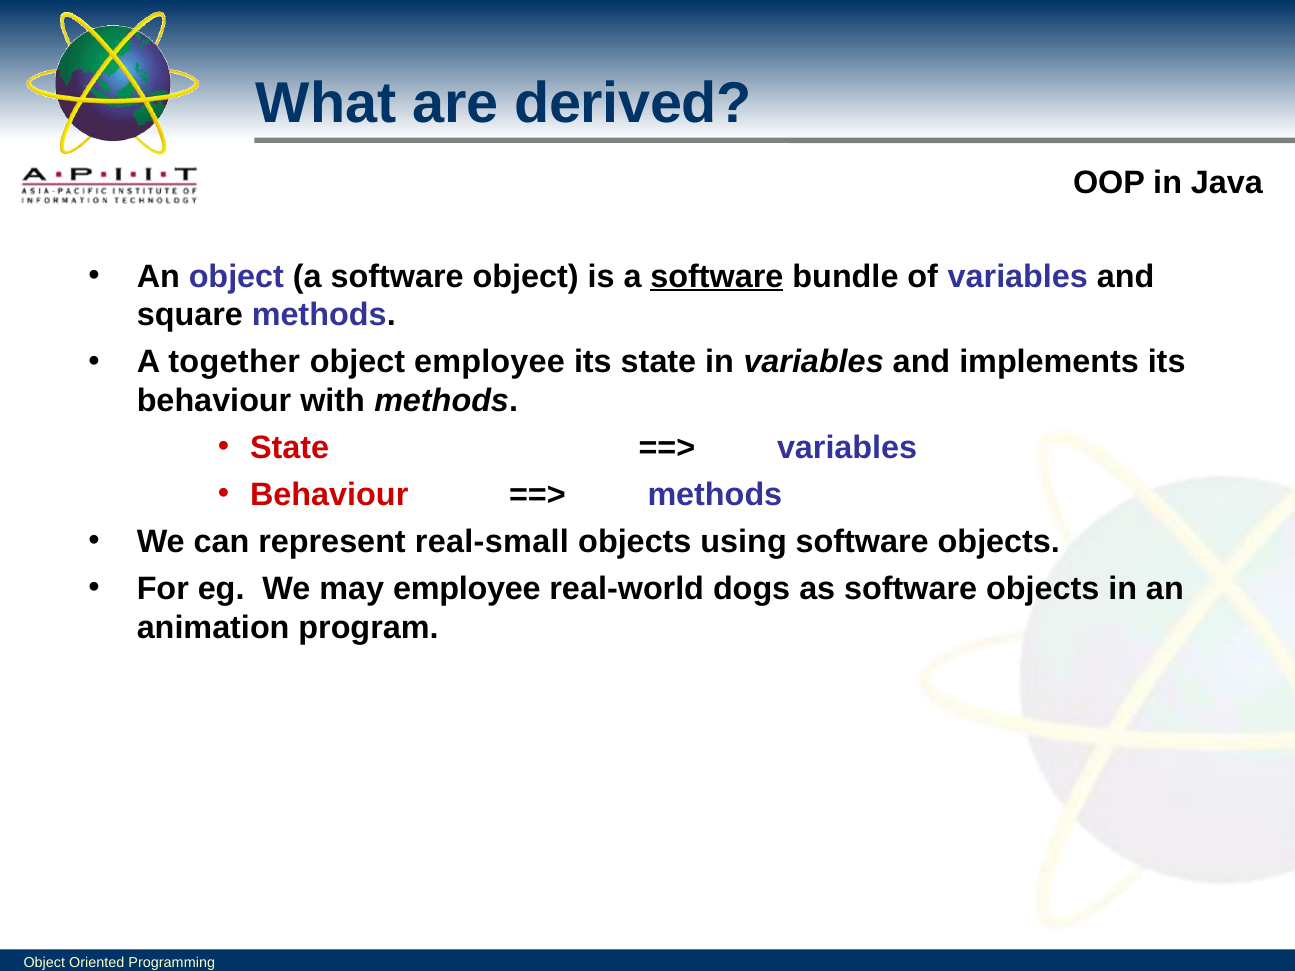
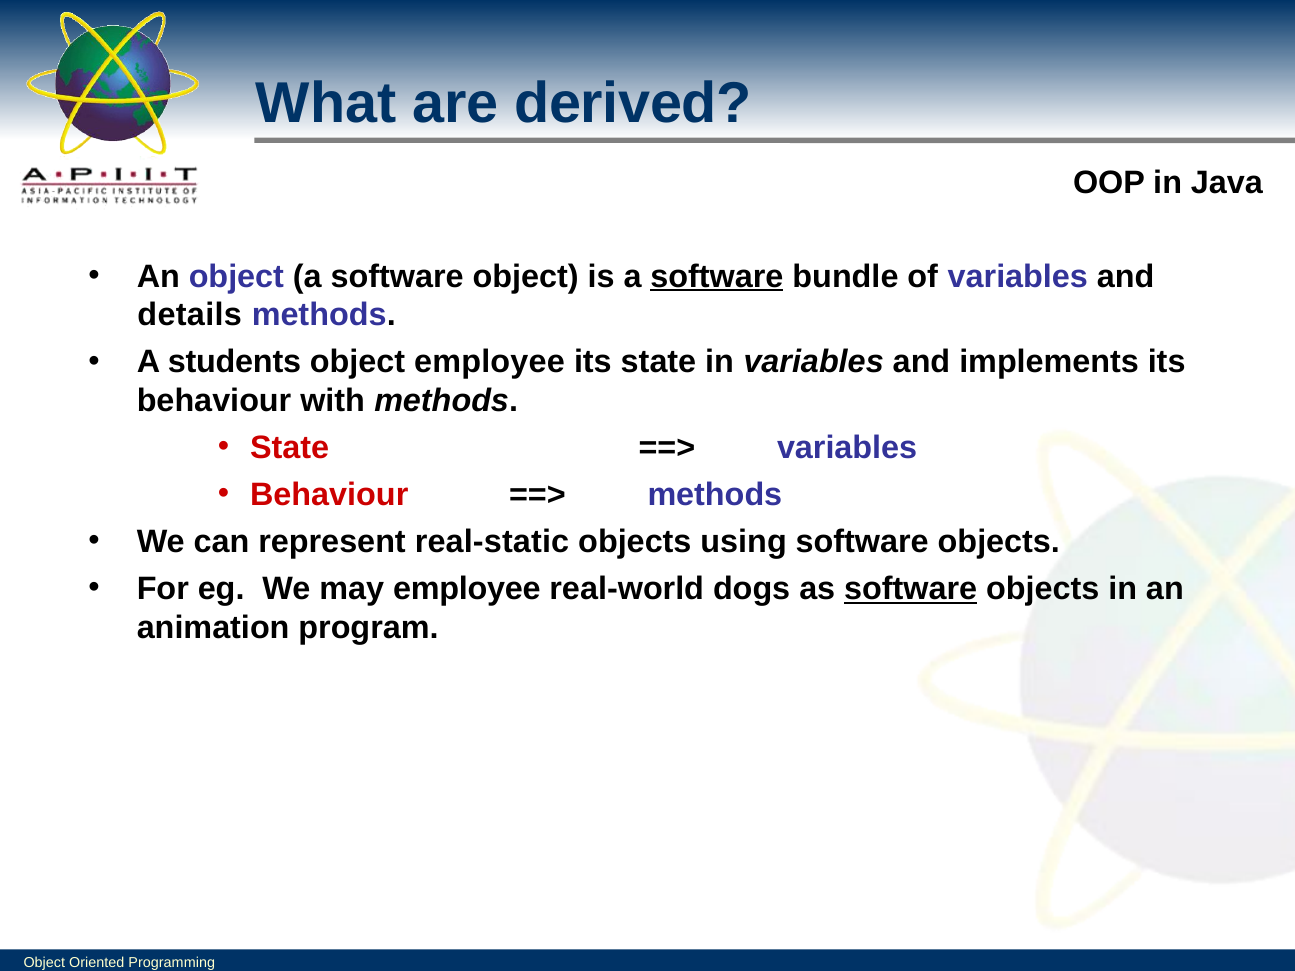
square: square -> details (190, 315)
together: together -> students (234, 362)
real-small: real-small -> real-static (492, 542)
software underline: none -> present (911, 589)
